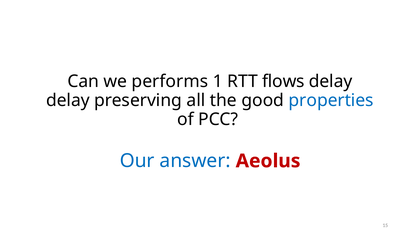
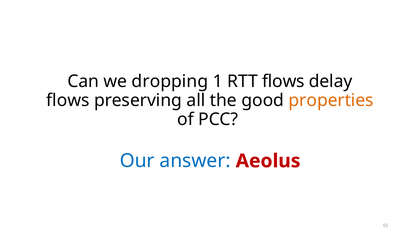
performs: performs -> dropping (170, 82)
delay: delay -> flows (68, 101)
properties colour: blue -> orange (331, 101)
